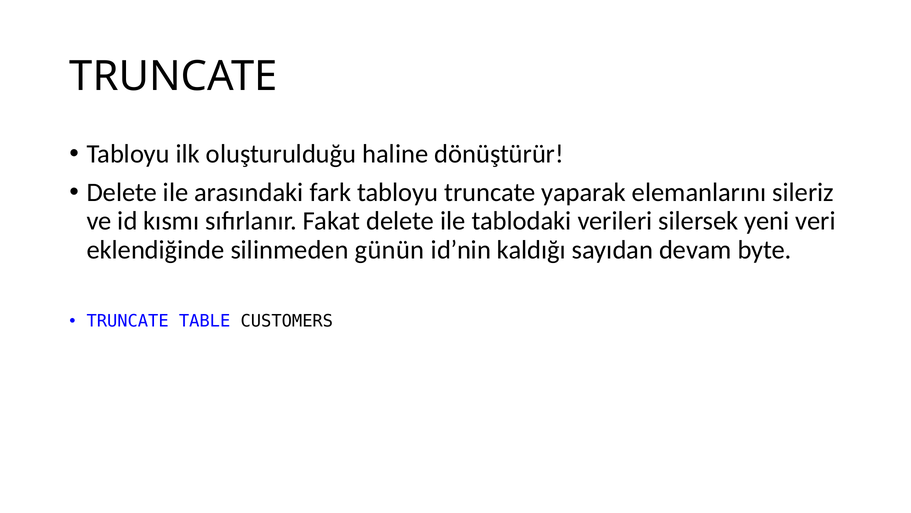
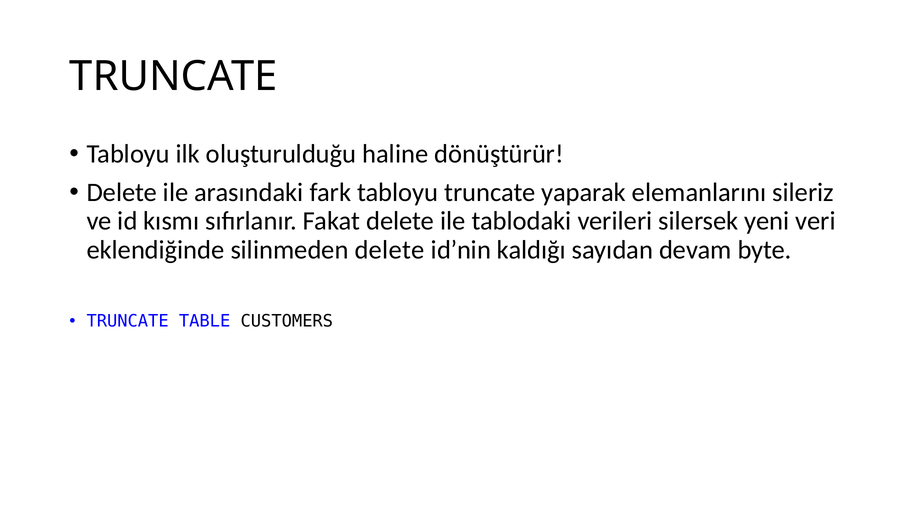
silinmeden günün: günün -> delete (390, 250)
